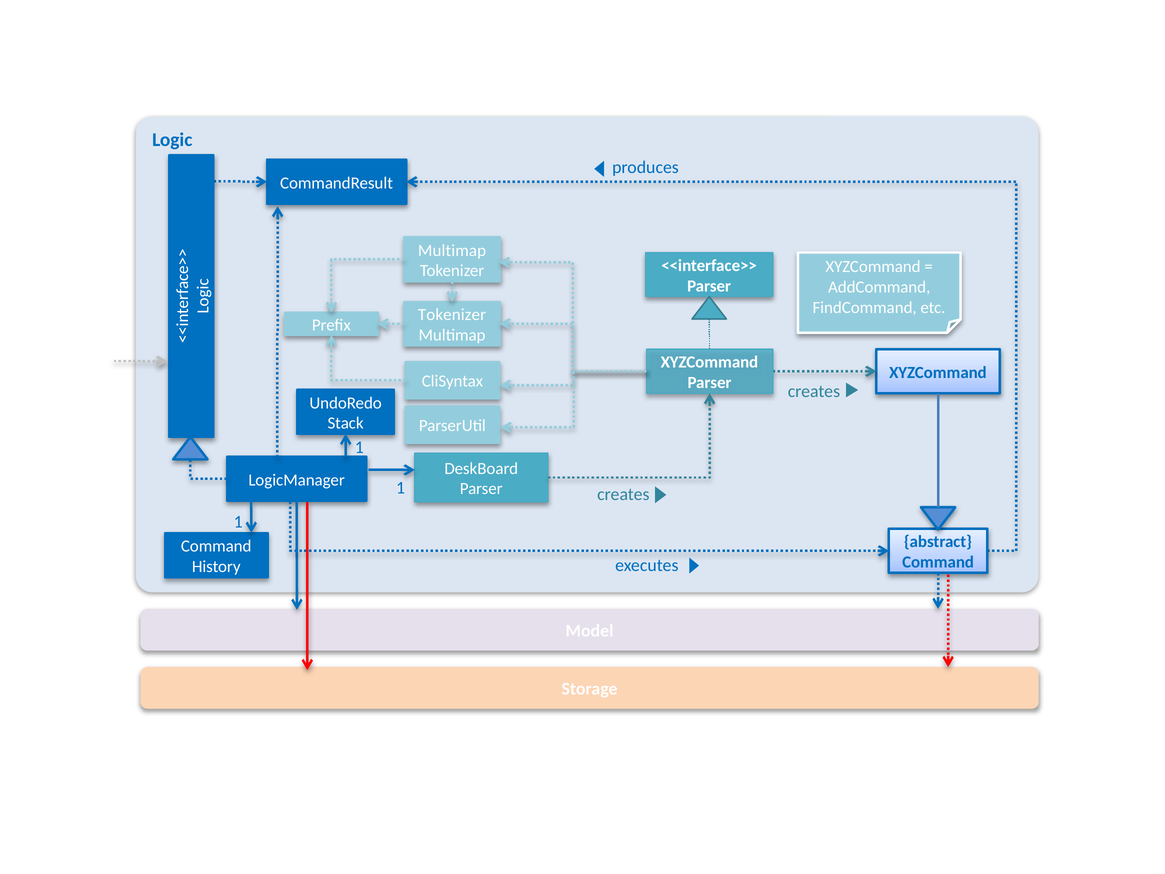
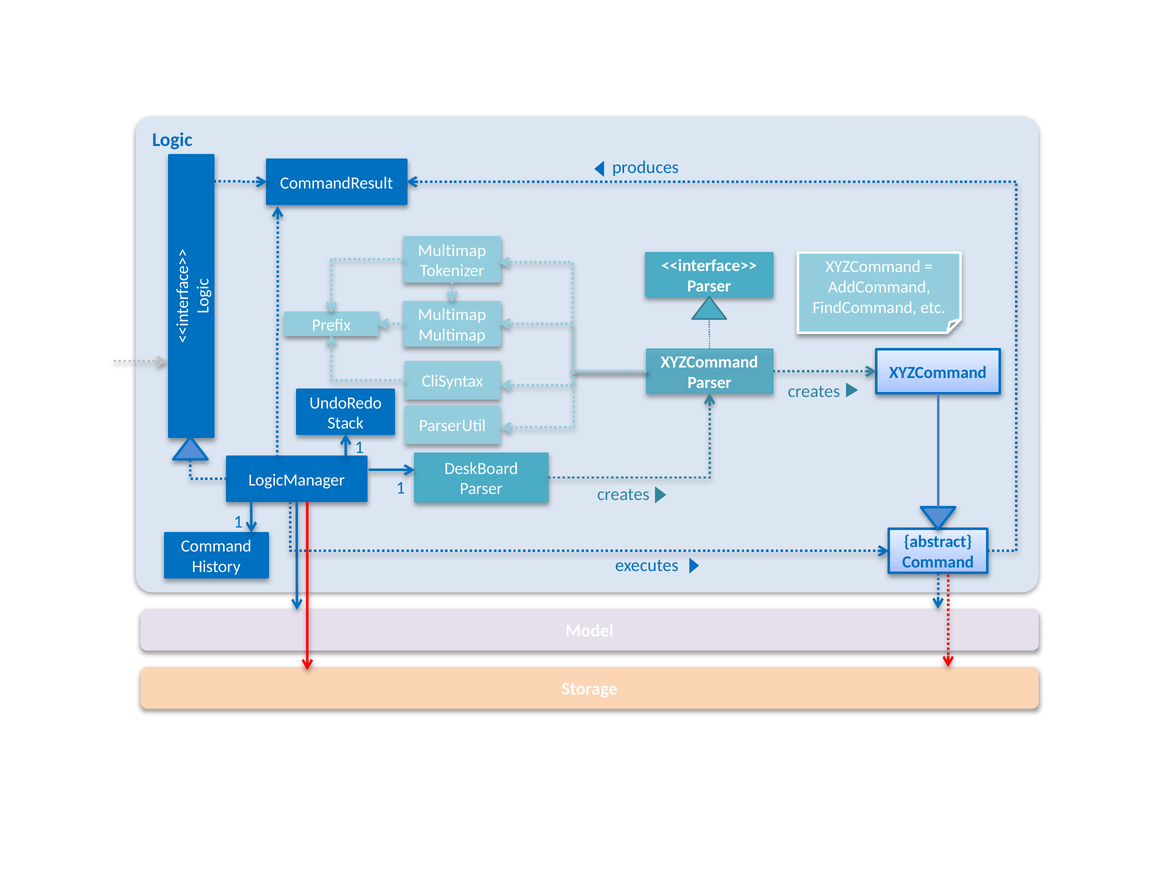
Tokenizer: Tokenizer -> Multimap (452, 315)
